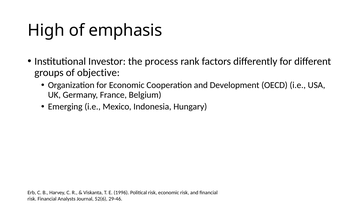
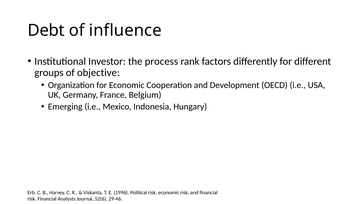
High: High -> Debt (46, 30)
emphasis: emphasis -> influence (125, 30)
